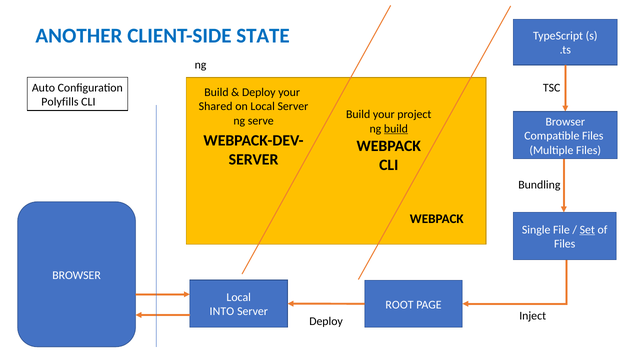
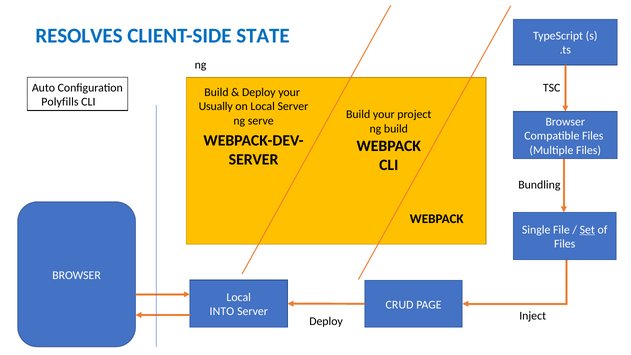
ANOTHER: ANOTHER -> RESOLVES (79, 36)
Shared: Shared -> Usually (216, 107)
build underline: present -> none (396, 129)
ROOT: ROOT -> CRUD (400, 305)
